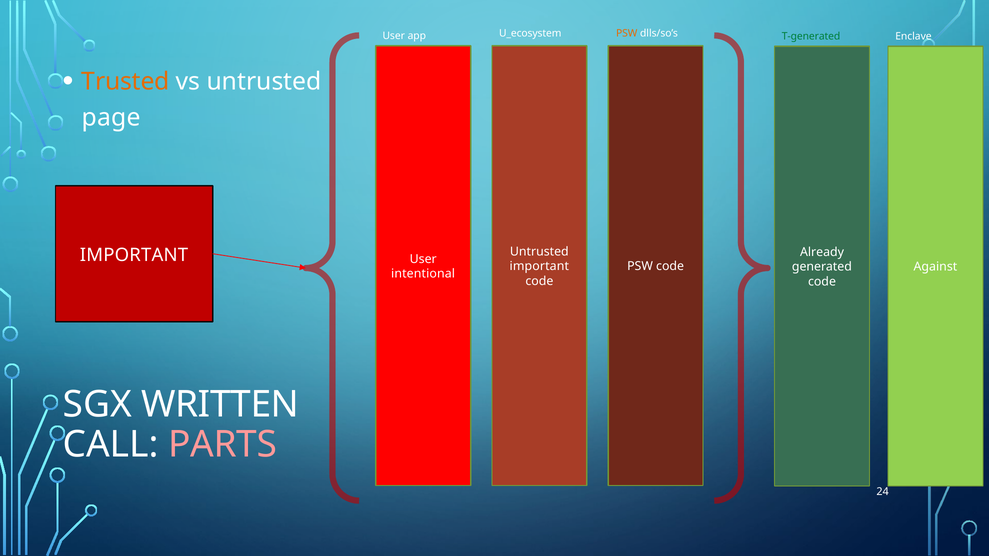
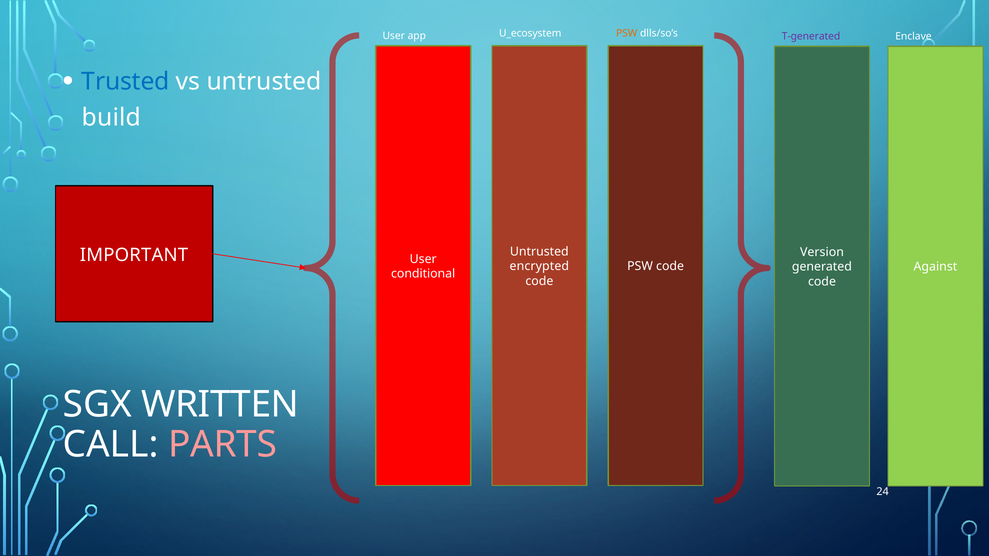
T-generated colour: green -> purple (811, 36)
Trusted colour: orange -> blue (126, 82)
page: page -> build (111, 117)
Already: Already -> Version (822, 252)
important: important -> encrypted (539, 267)
intentional: intentional -> conditional (423, 274)
